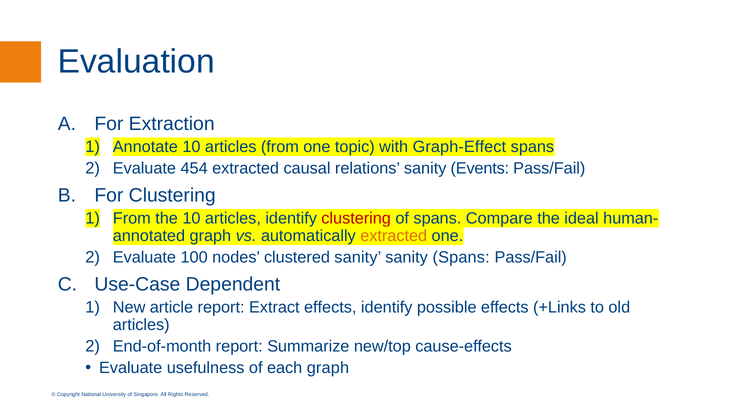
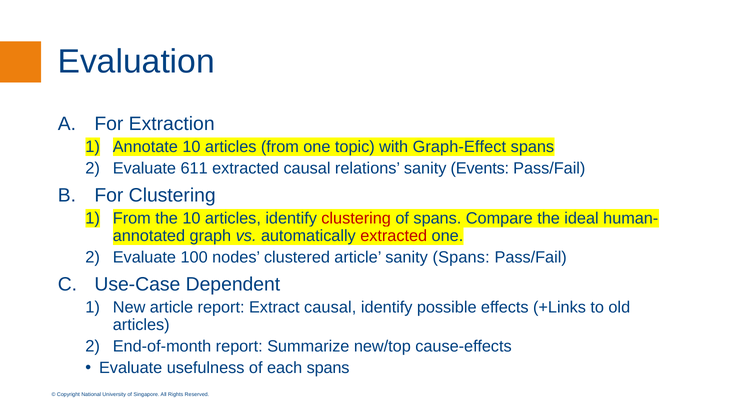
454: 454 -> 611 (194, 168)
extracted colour: orange -> red (394, 236)
clustered sanity: sanity -> article (358, 257)
Extract effects: effects -> causal (330, 307)
each graph: graph -> spans (328, 368)
